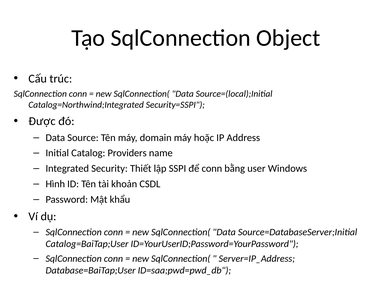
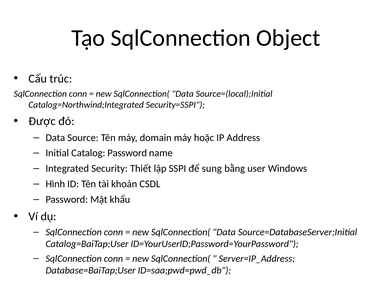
Catalog Providers: Providers -> Password (127, 153)
để conn: conn -> sung (212, 169)
